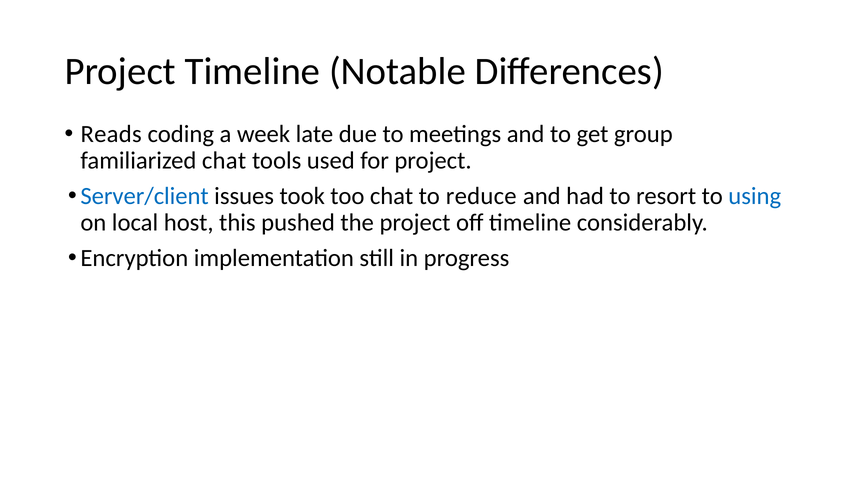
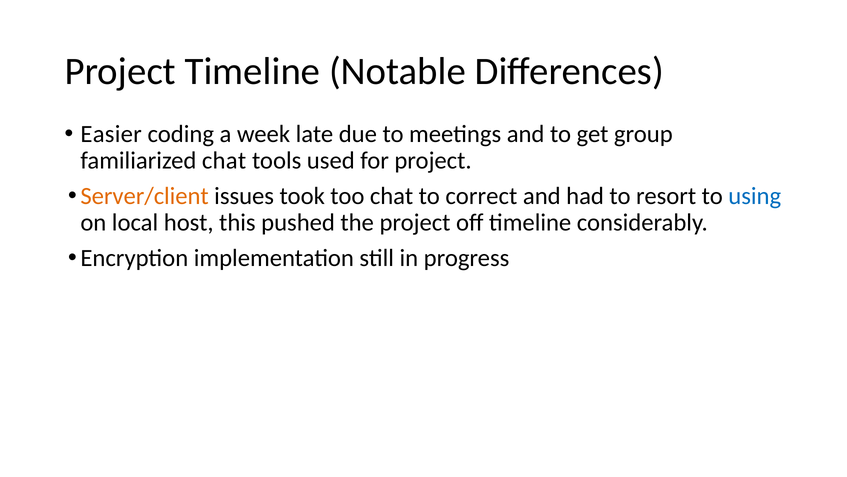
Reads: Reads -> Easier (111, 134)
Server/client colour: blue -> orange (145, 196)
reduce: reduce -> correct (481, 196)
